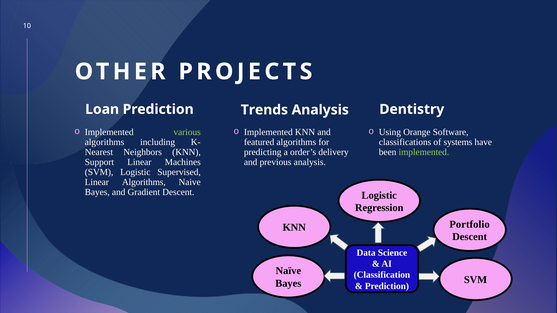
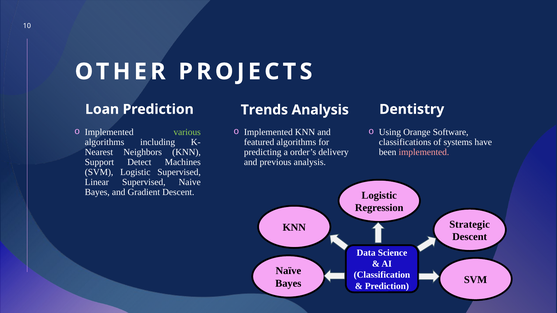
implemented colour: light green -> pink (424, 152)
Support Linear: Linear -> Detect (139, 162)
Linear Algorithms: Algorithms -> Supervised (144, 182)
Portfolio: Portfolio -> Strategic (470, 224)
